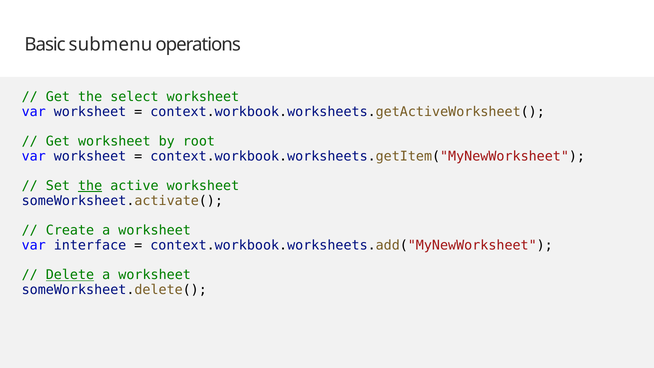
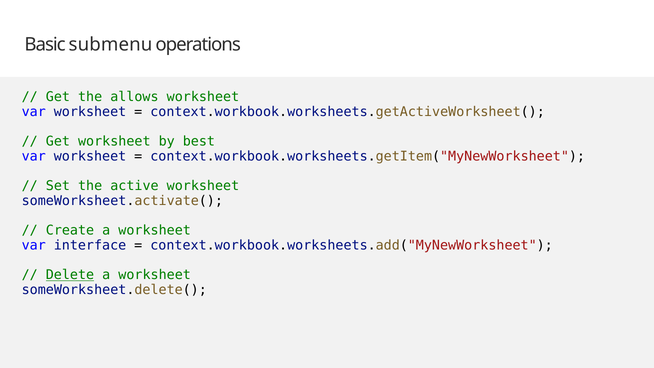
select: select -> allows (134, 97)
root: root -> best (199, 141)
the underline: present -> none (90, 186)
